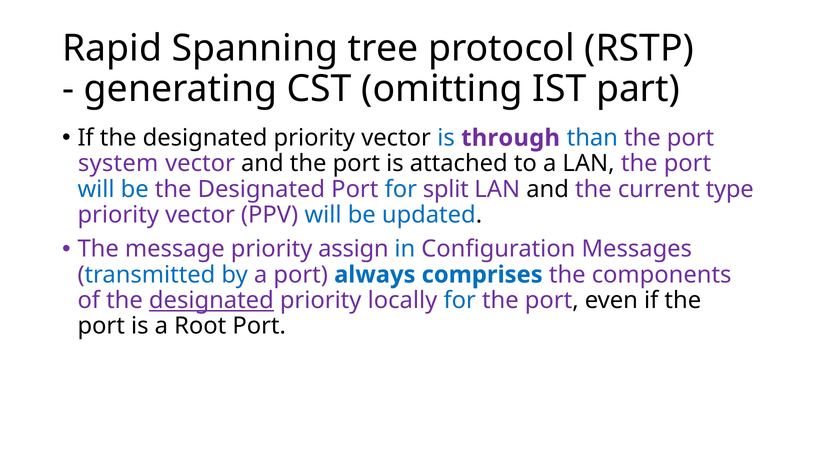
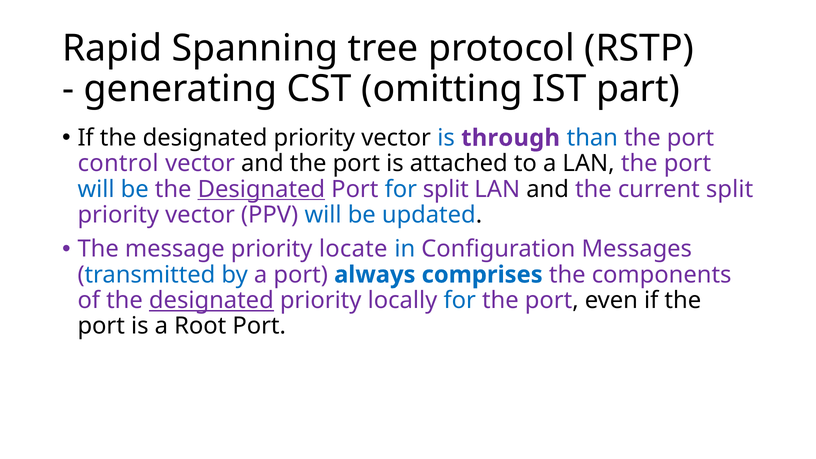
system: system -> control (118, 164)
Designated underline: none -> present (261, 189)
current type: type -> split (730, 189)
assign: assign -> locate (353, 249)
